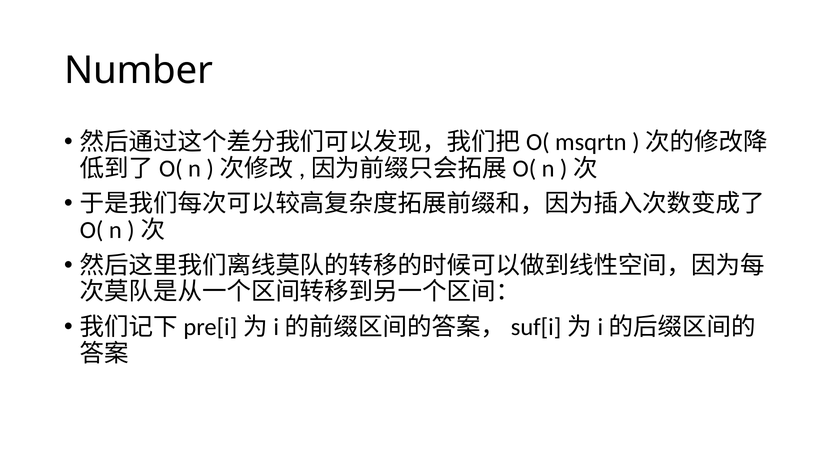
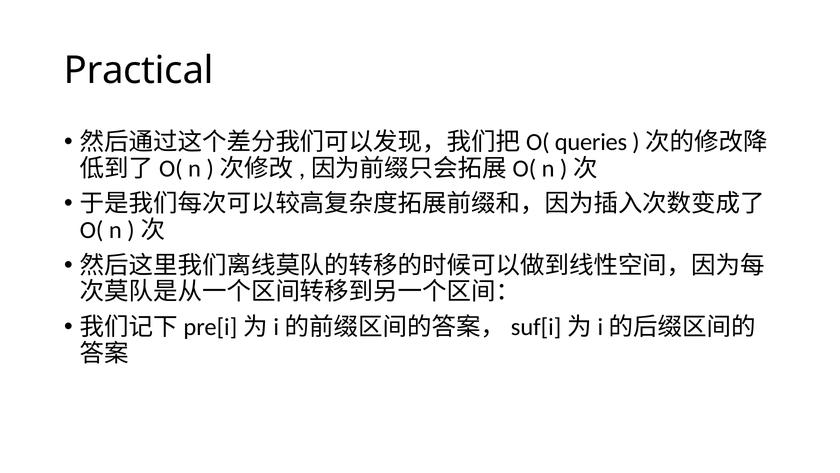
Number: Number -> Practical (139, 71)
msqrtn: msqrtn -> queries (591, 142)
